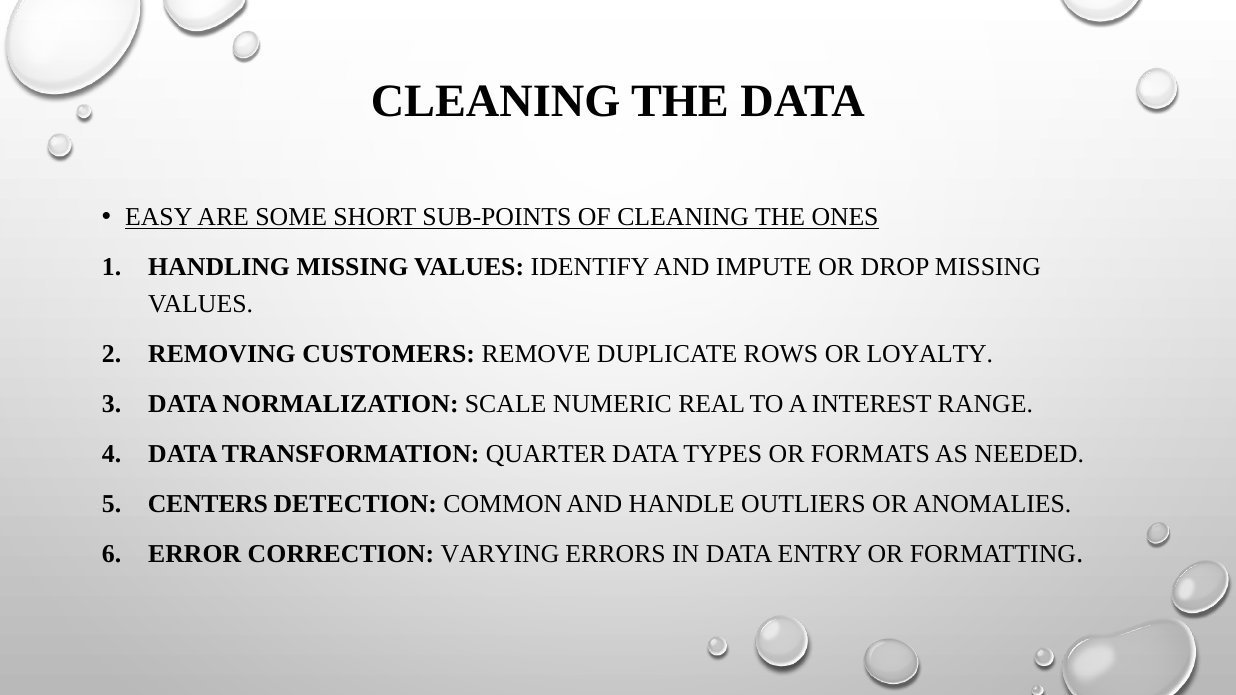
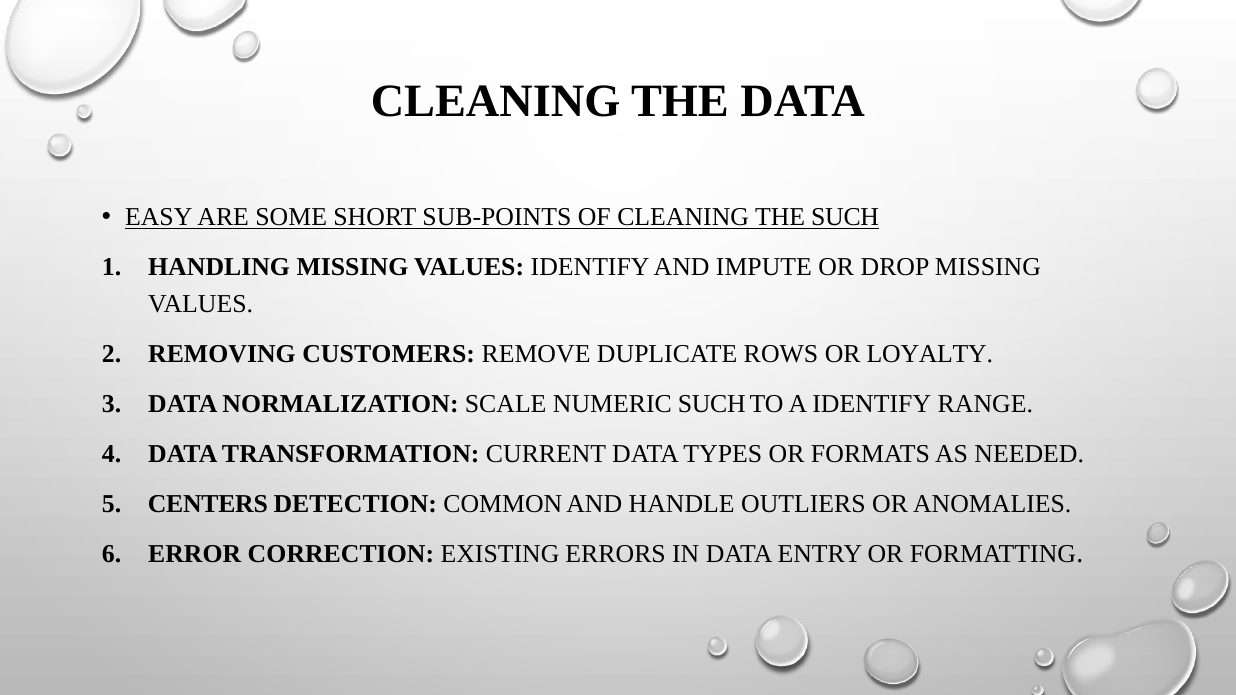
THE ONES: ONES -> SUCH (845, 217)
NUMERIC REAL: REAL -> SUCH (712, 404)
A INTEREST: INTEREST -> IDENTIFY (872, 404)
QUARTER: QUARTER -> CURRENT (546, 454)
VARYING: VARYING -> EXISTING (500, 554)
